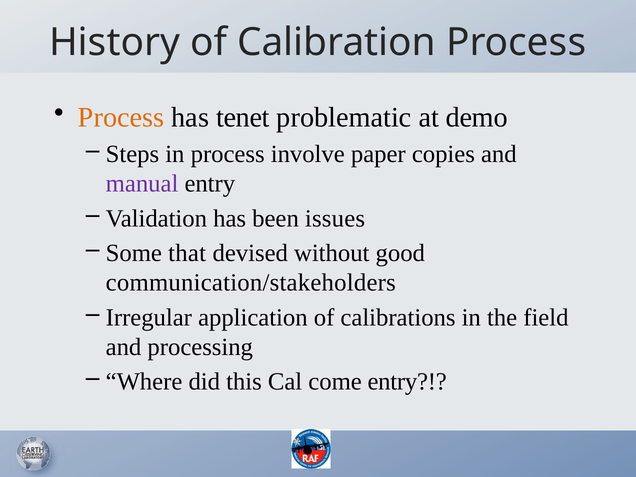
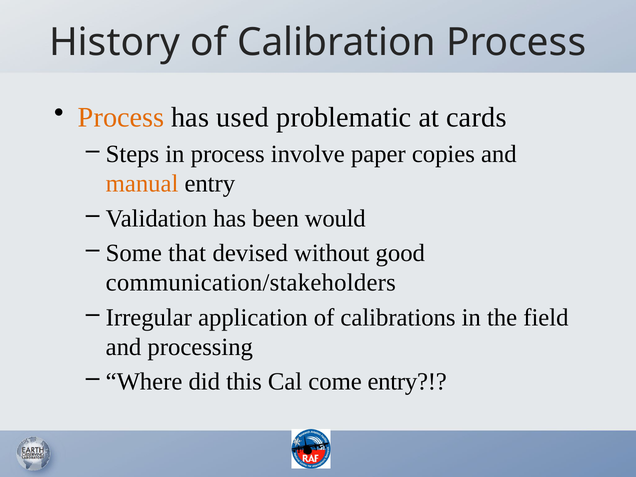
tenet: tenet -> used (243, 118)
demo: demo -> cards (476, 118)
manual colour: purple -> orange (142, 184)
issues: issues -> would (335, 218)
